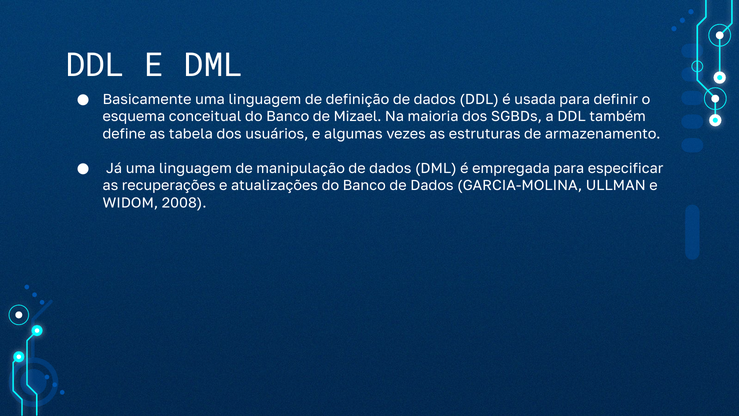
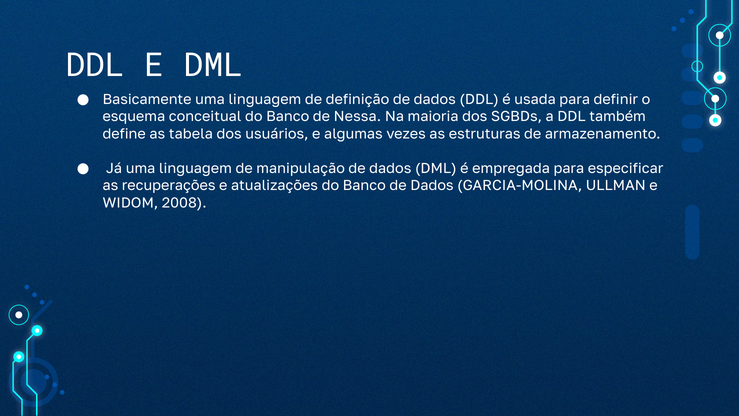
Mizael: Mizael -> Nessa (357, 117)
